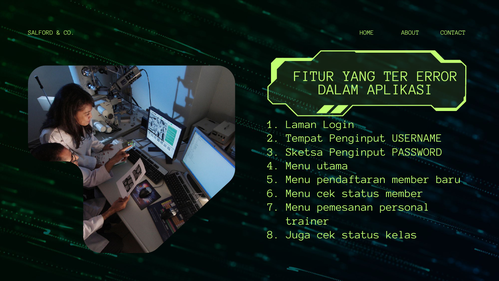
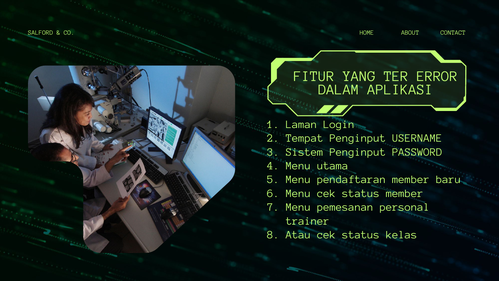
Sketsa: Sketsa -> Sistem (305, 152)
Juga: Juga -> Atau (298, 234)
